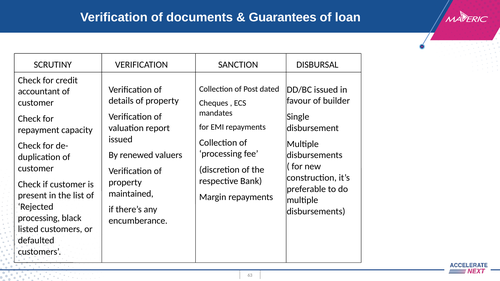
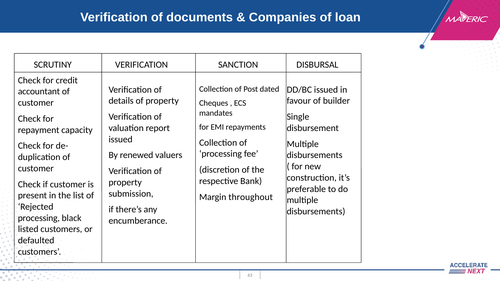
Guarantees: Guarantees -> Companies (283, 17)
maintained: maintained -> submission (131, 194)
Margin repayments: repayments -> throughout (251, 197)
